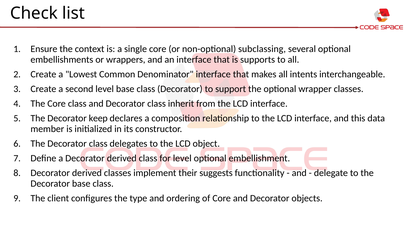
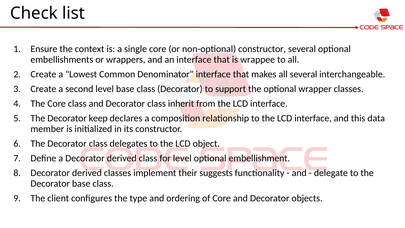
non-optional subclassing: subclassing -> constructor (262, 49)
supports: supports -> wrappee (258, 59)
all intents: intents -> several (304, 74)
